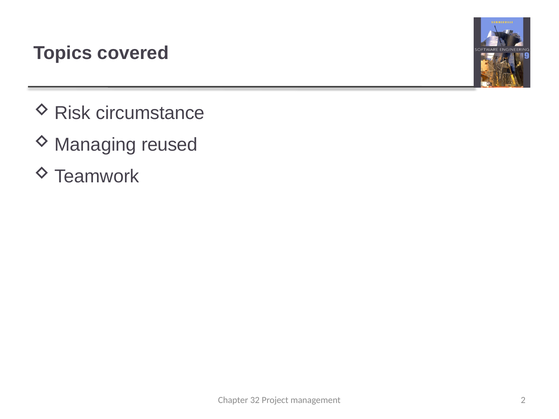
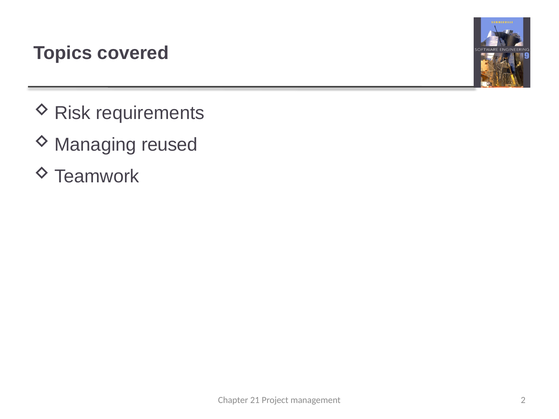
circumstance: circumstance -> requirements (150, 113)
32: 32 -> 21 (255, 400)
